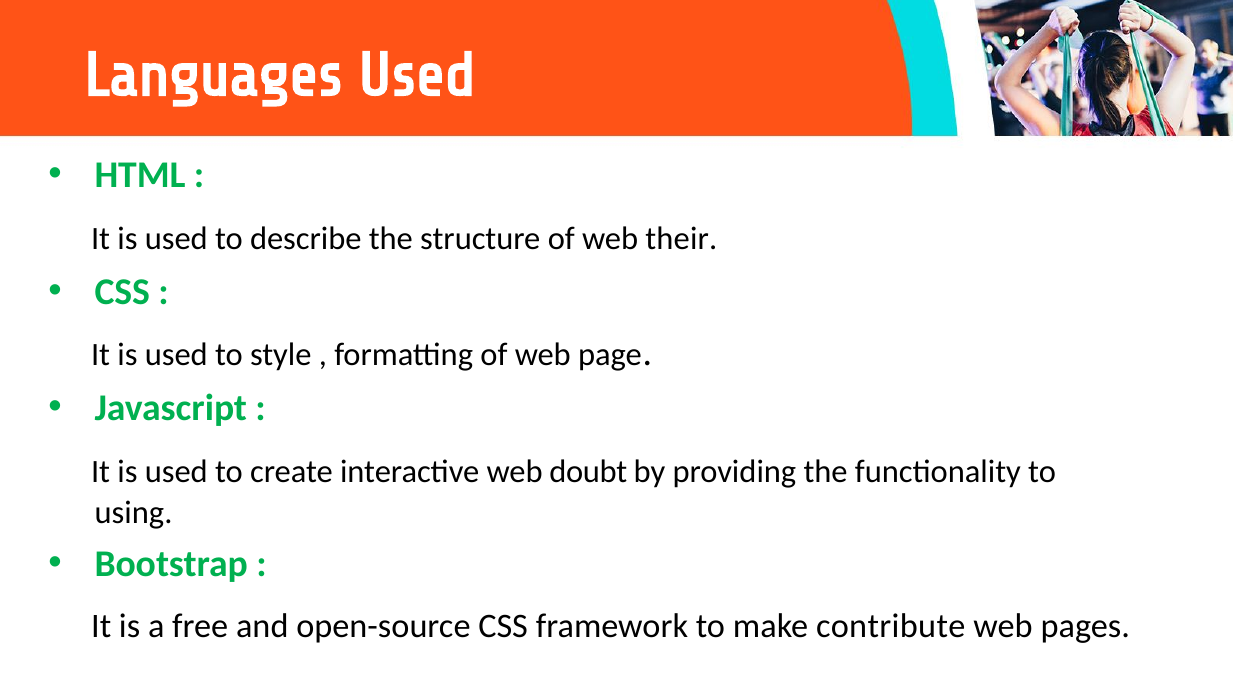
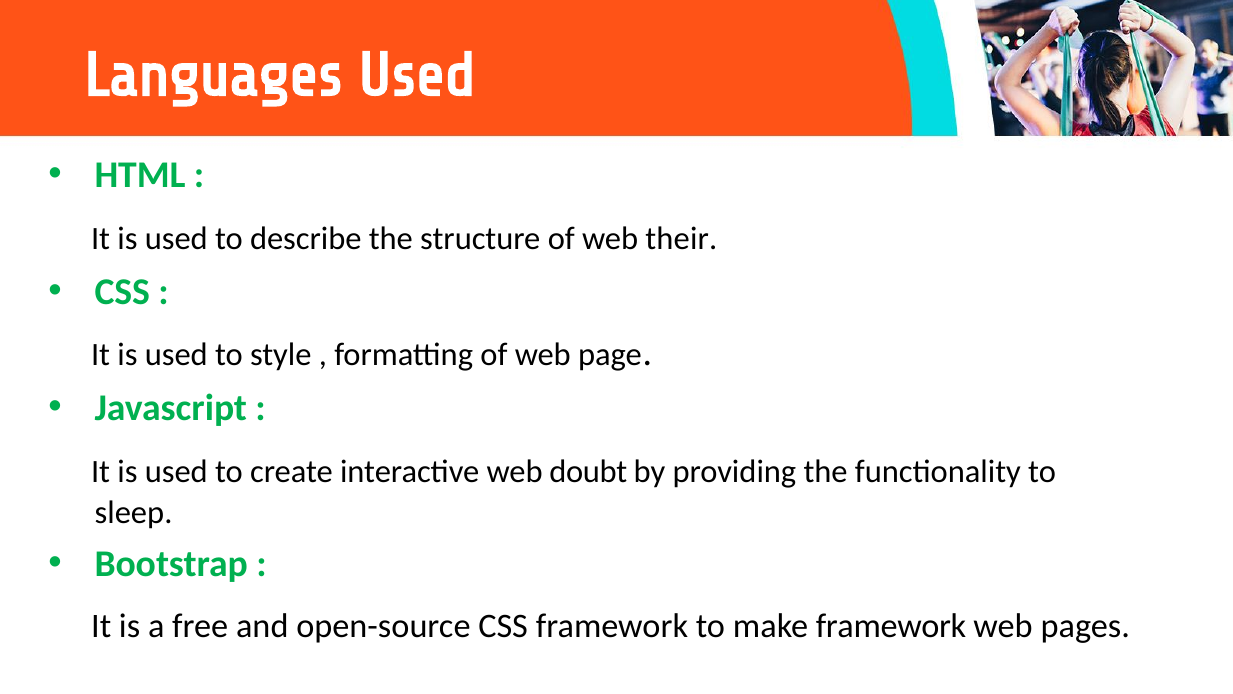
using: using -> sleep (134, 513)
make contribute: contribute -> framework (891, 626)
